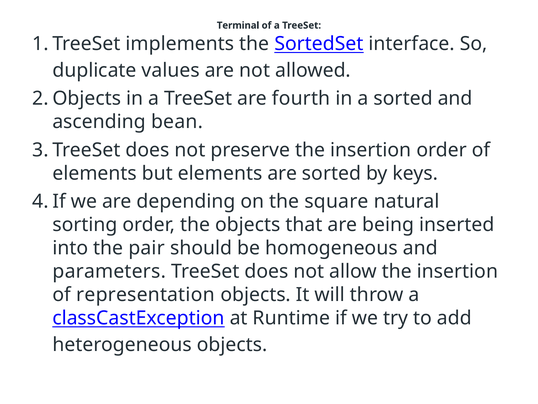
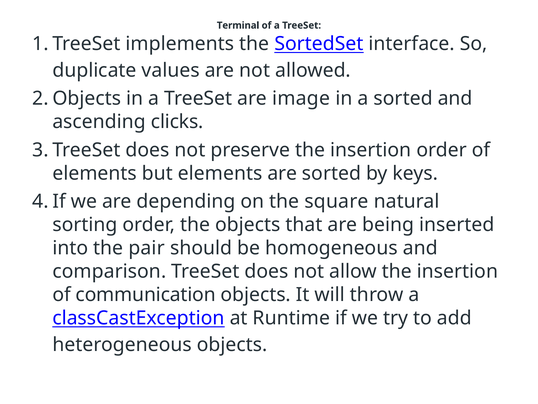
fourth: fourth -> image (301, 98)
bean: bean -> clicks (177, 122)
parameters: parameters -> comparison (109, 271)
representation: representation -> communication (146, 294)
